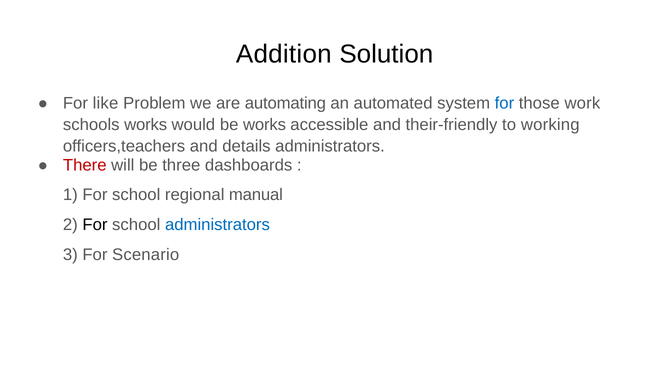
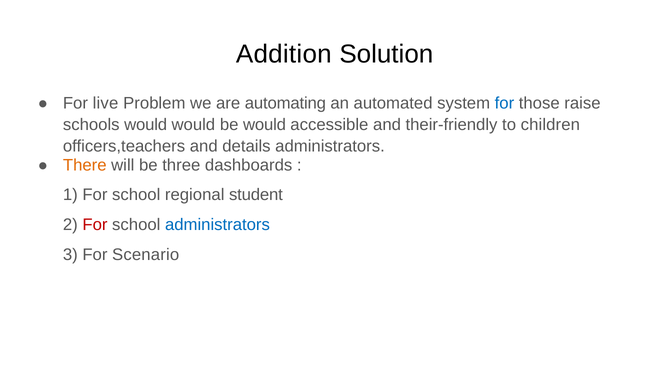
like: like -> live (106, 103)
work: work -> raise (582, 103)
schools works: works -> would (146, 125)
be works: works -> would (265, 125)
working: working -> children (550, 125)
There colour: red -> orange (85, 165)
manual: manual -> student (256, 195)
For colour: black -> red (95, 225)
